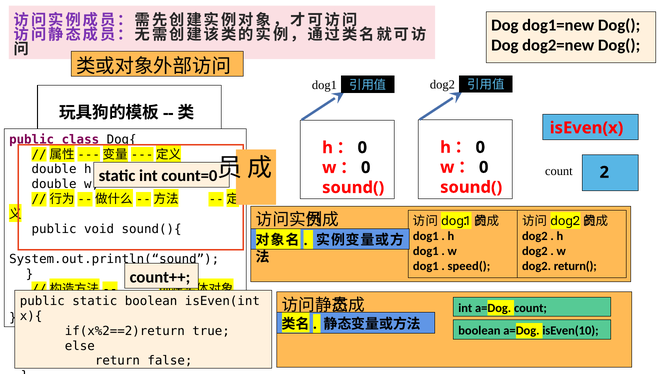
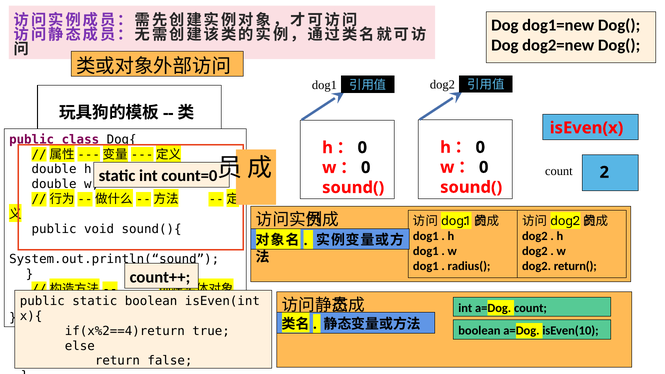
speed(: speed( -> radius( (469, 266)
if(x%2==2)return: if(x%2==2)return -> if(x%2==4)return (125, 331)
